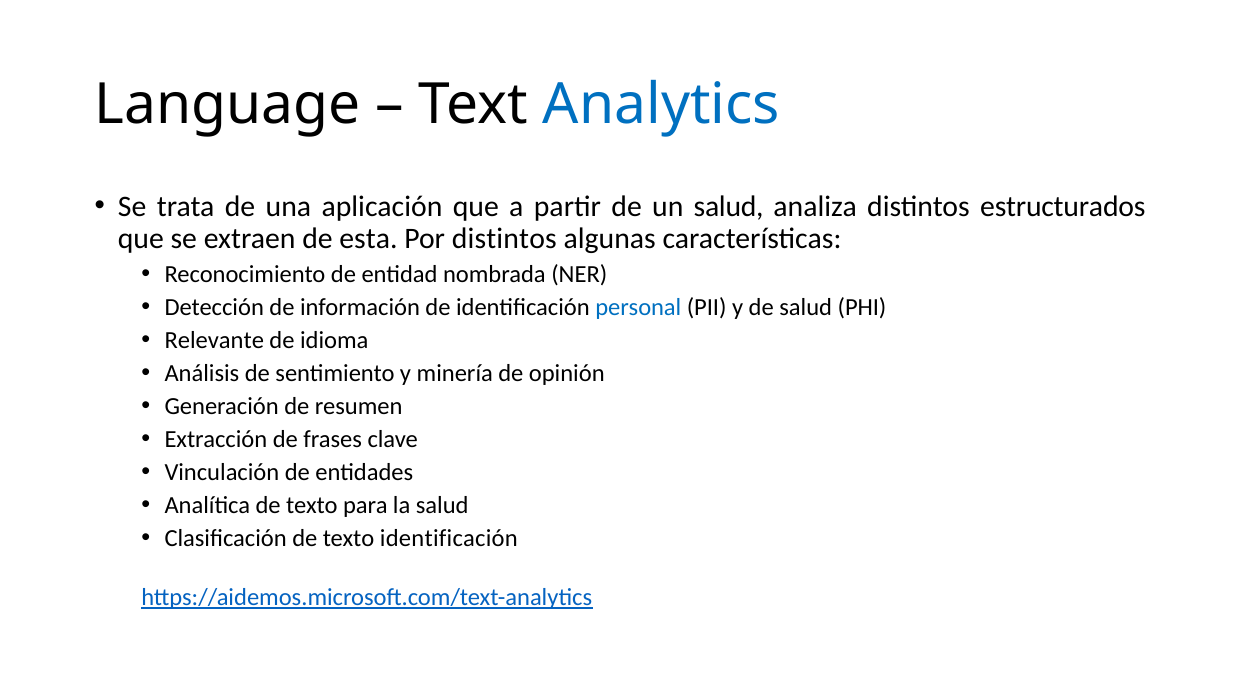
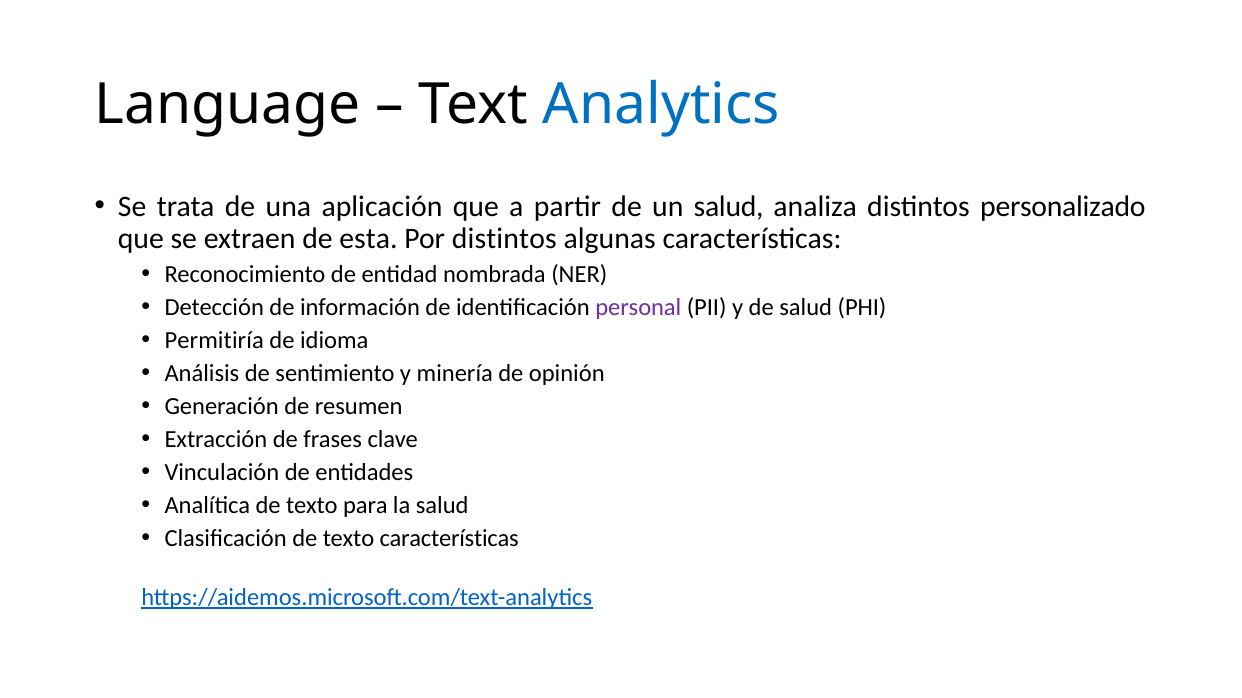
estructurados: estructurados -> personalizado (1063, 207)
personal colour: blue -> purple (638, 307)
Relevante: Relevante -> Permitiría (214, 340)
texto identificación: identificación -> características (449, 539)
